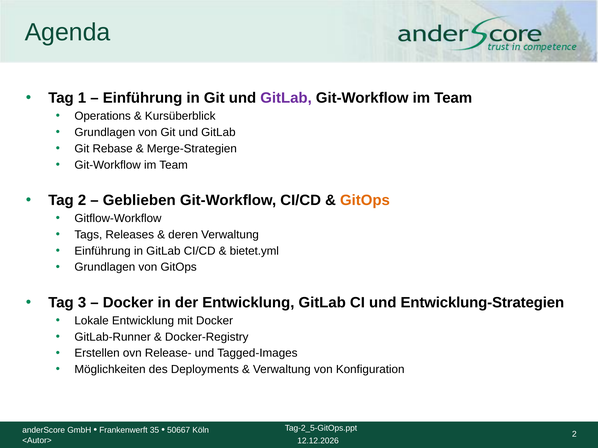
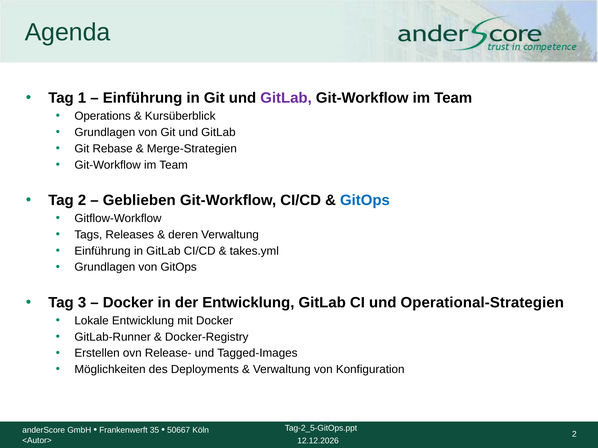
GitOps colour: orange -> blue (365, 201)
bietet.yml: bietet.yml -> takes.yml (254, 251)
Entwicklung-Strategien: Entwicklung-Strategien -> Operational-Strategien (482, 303)
